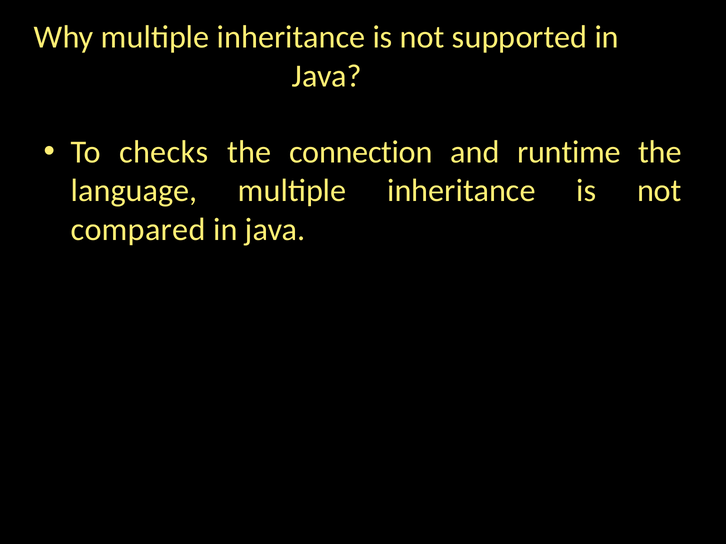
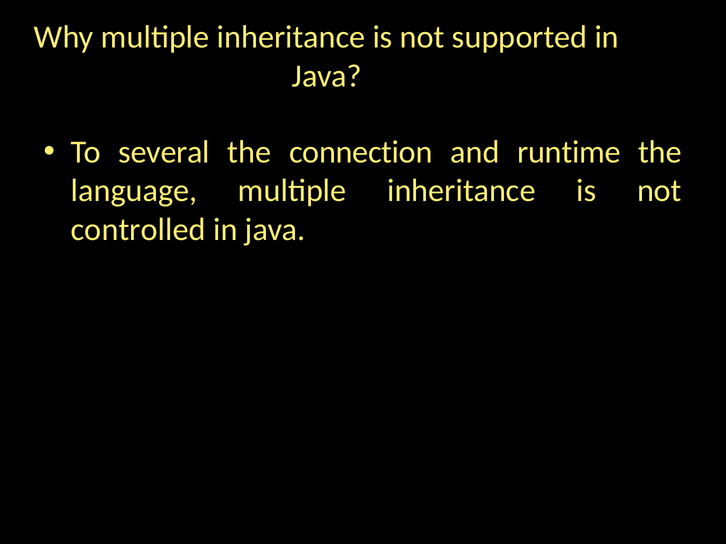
checks: checks -> several (164, 152)
compared: compared -> controlled (138, 230)
